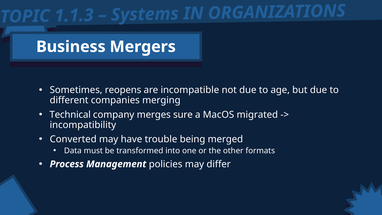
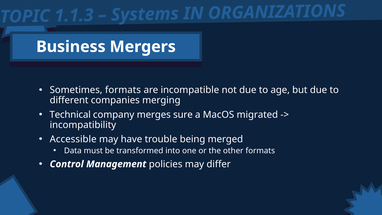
Sometimes reopens: reopens -> formats (123, 90)
Converted: Converted -> Accessible (73, 139)
Process: Process -> Control (67, 164)
